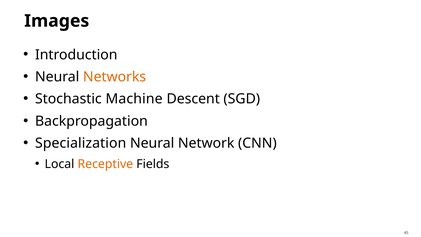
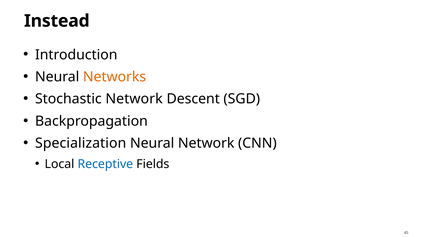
Images: Images -> Instead (57, 21)
Stochastic Machine: Machine -> Network (134, 99)
Receptive colour: orange -> blue (105, 164)
